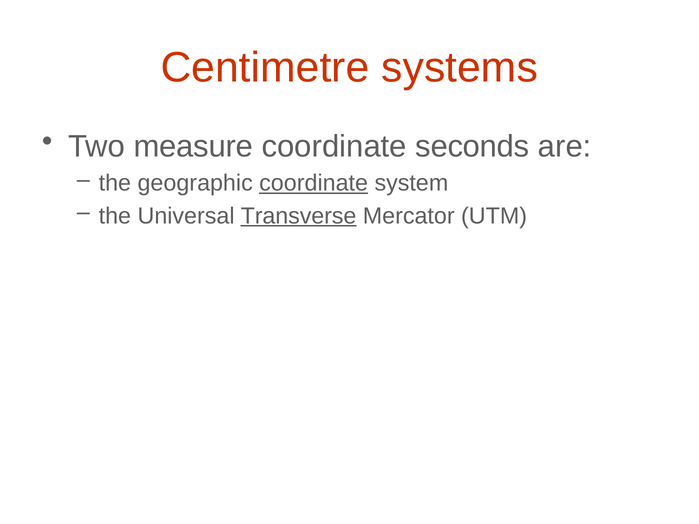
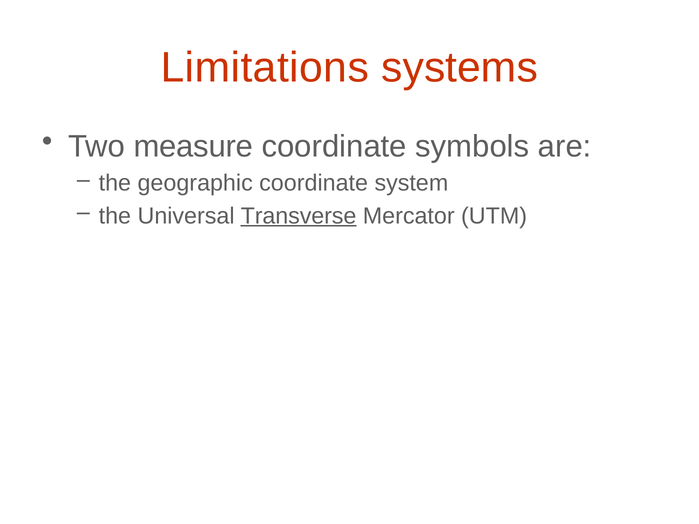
Centimetre: Centimetre -> Limitations (265, 68)
seconds: seconds -> symbols (472, 147)
coordinate underline: present -> none (314, 183)
